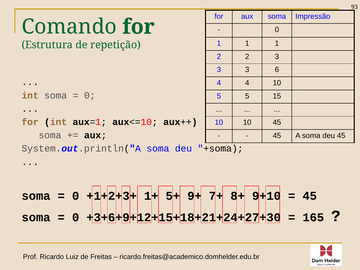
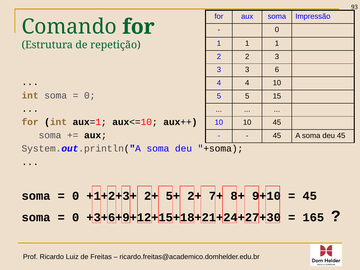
+1+2+3+ 1+: 1+ -> 2+ (151, 196)
5+ 9+: 9+ -> 2+ (194, 196)
